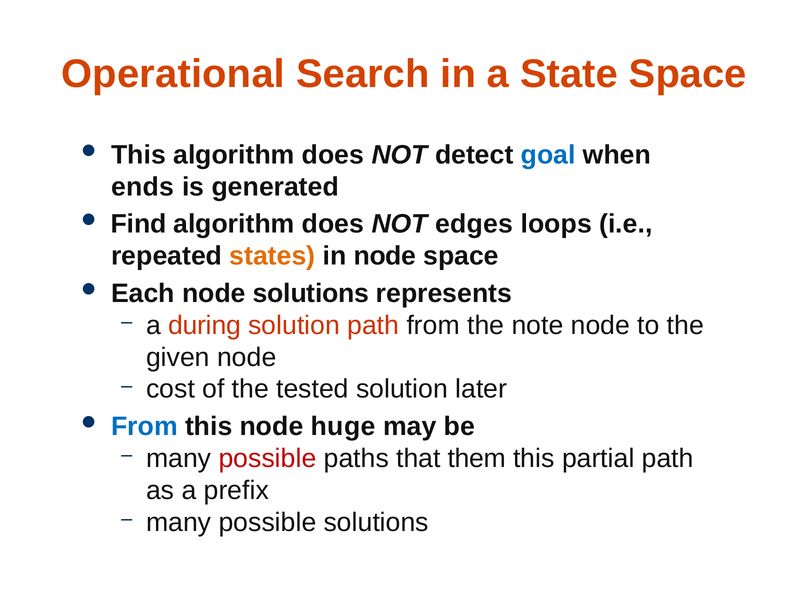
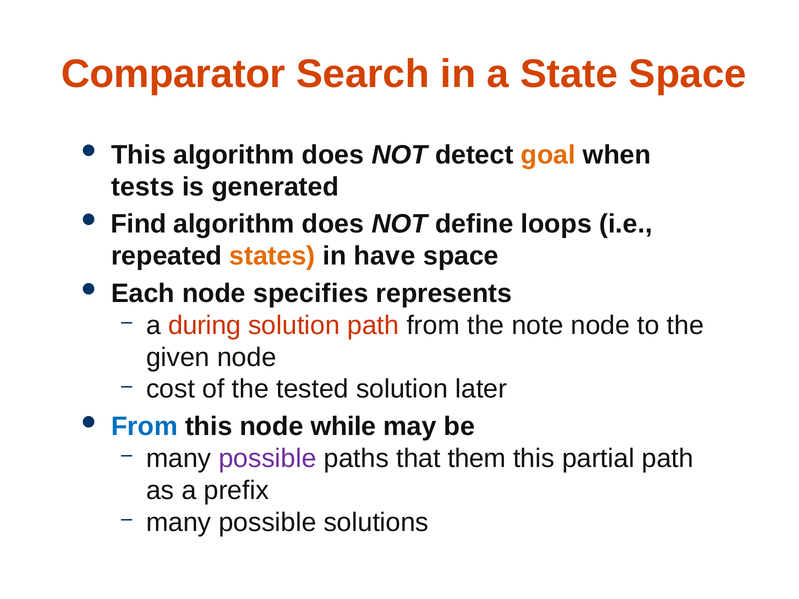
Operational: Operational -> Comparator (173, 74)
goal colour: blue -> orange (548, 155)
ends: ends -> tests (143, 187)
edges: edges -> define (474, 224)
in node: node -> have (385, 256)
node solutions: solutions -> specifies (311, 293)
huge: huge -> while (343, 427)
possible colour: red -> purple (267, 459)
